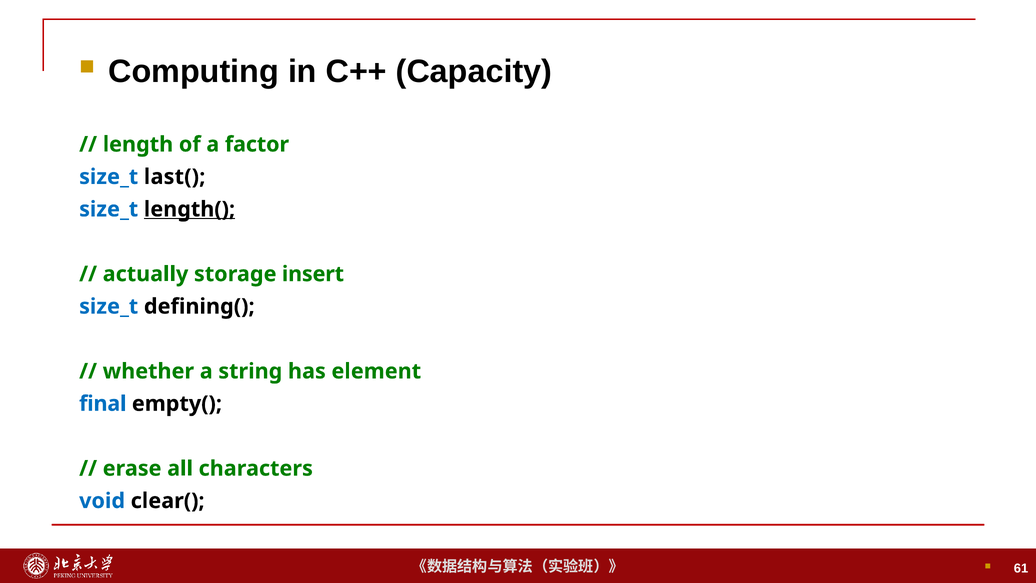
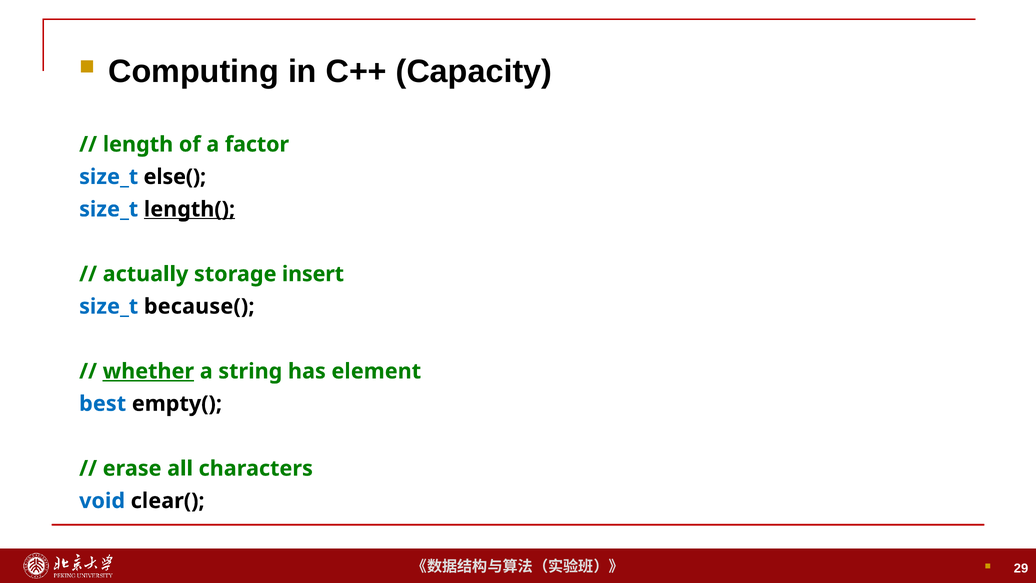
last(: last( -> else( (175, 177)
defining(: defining( -> because( (199, 306)
whether underline: none -> present (148, 371)
final: final -> best (103, 404)
61: 61 -> 29 (1021, 568)
